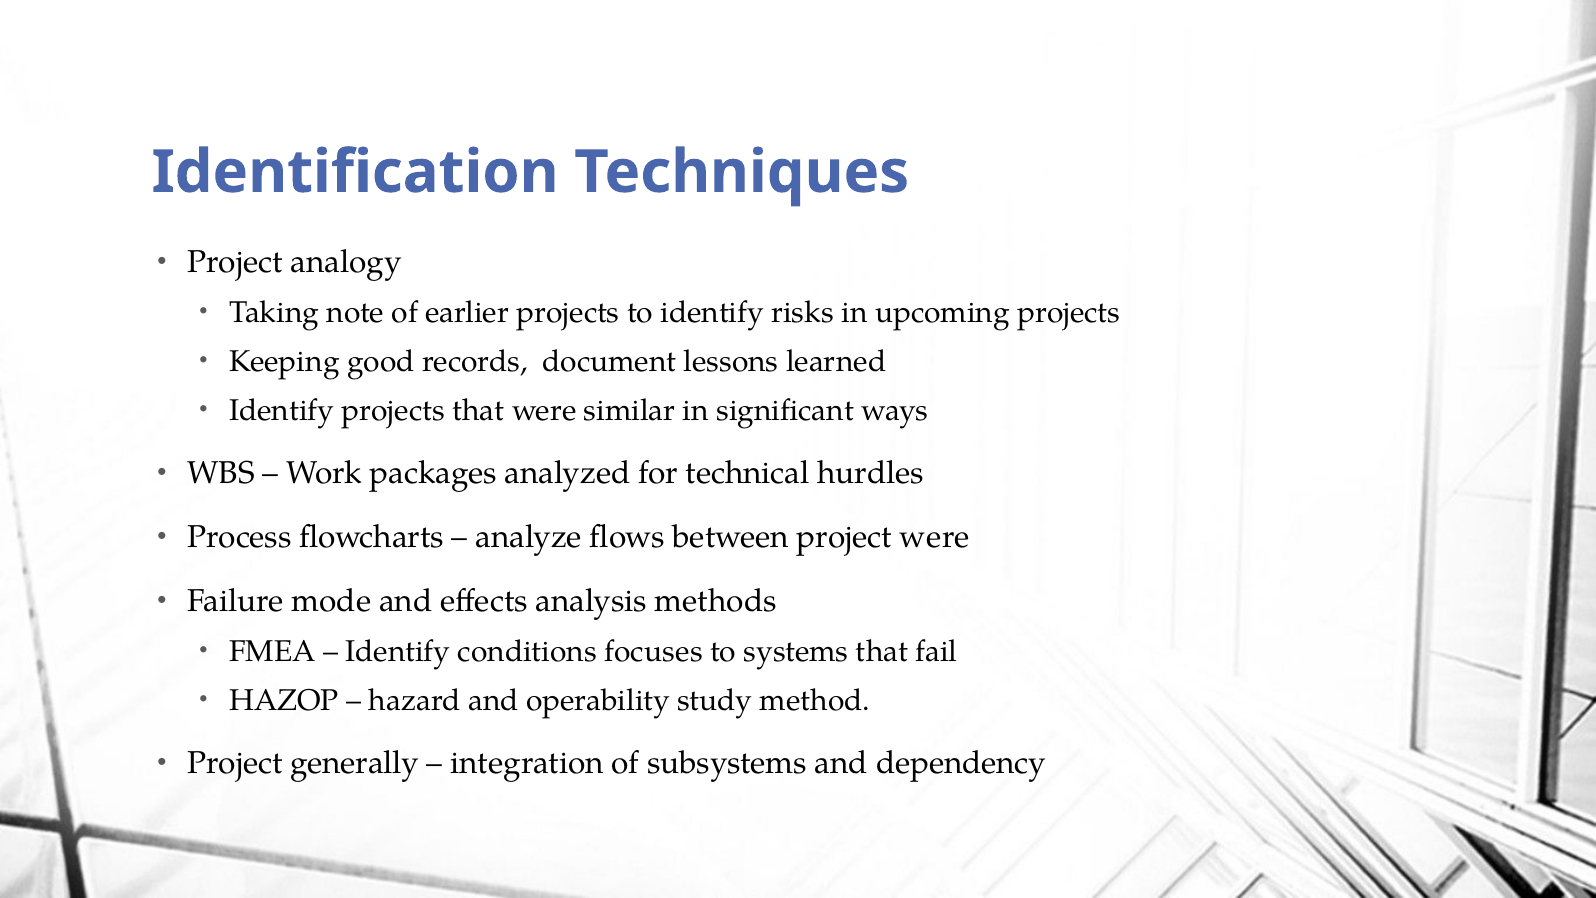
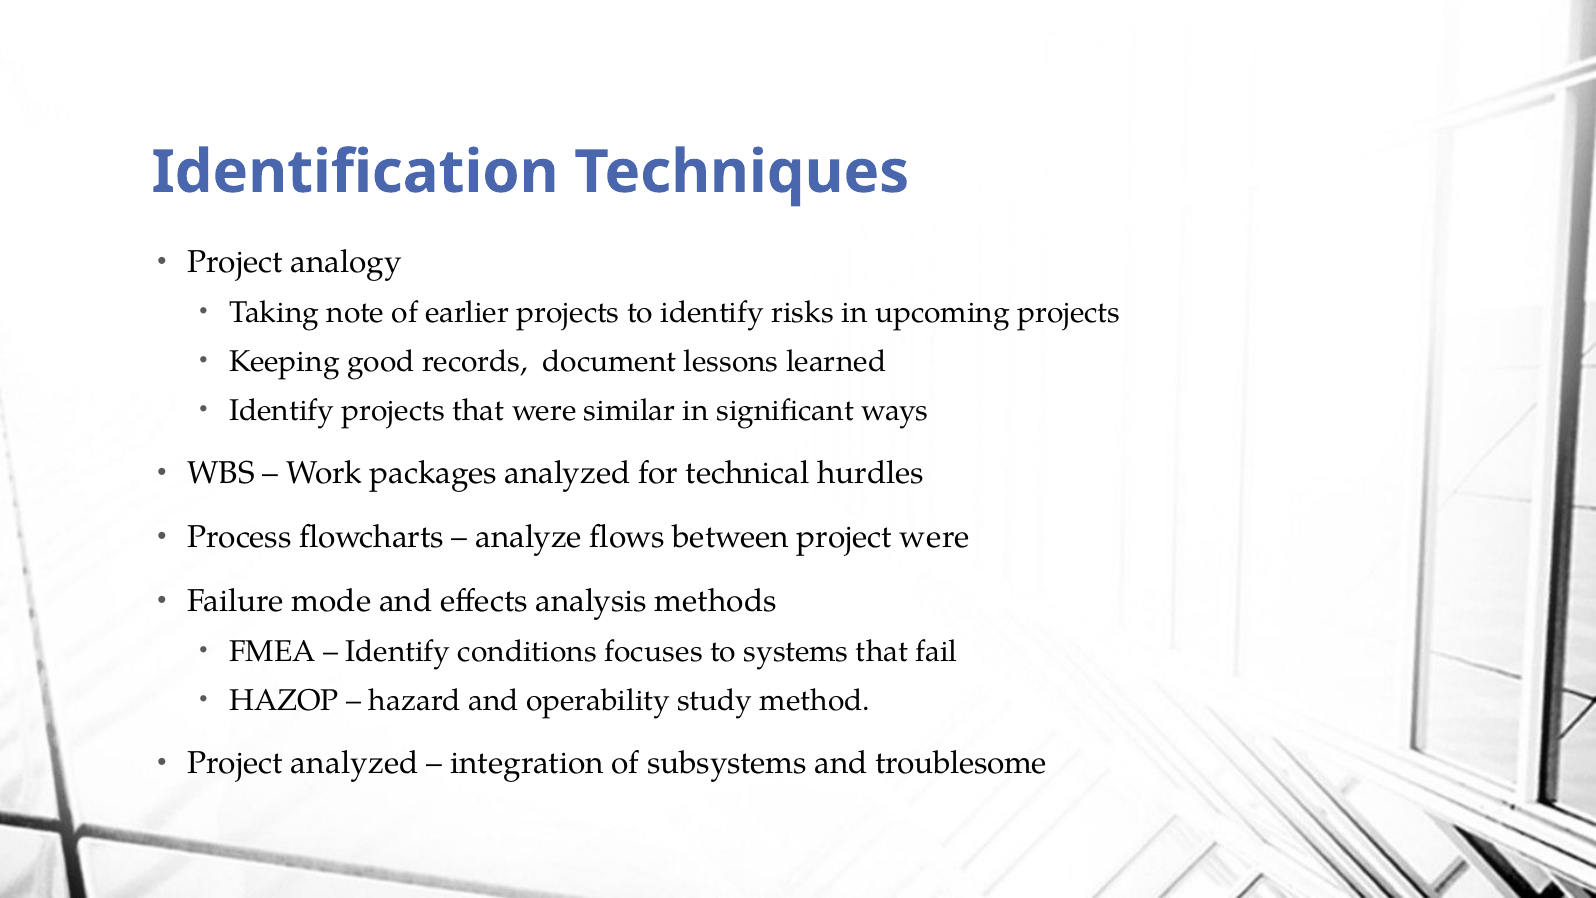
Project generally: generally -> analyzed (355, 763)
dependency: dependency -> troublesome (961, 763)
